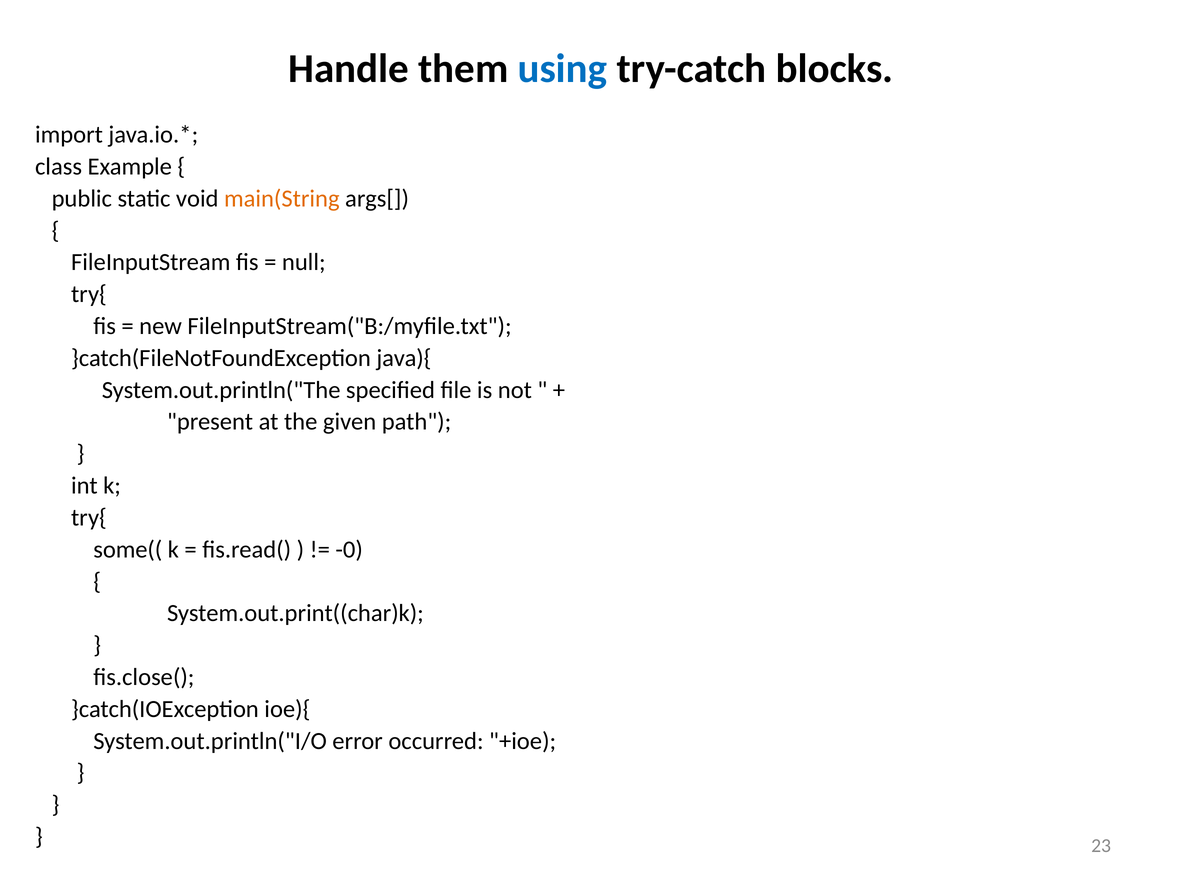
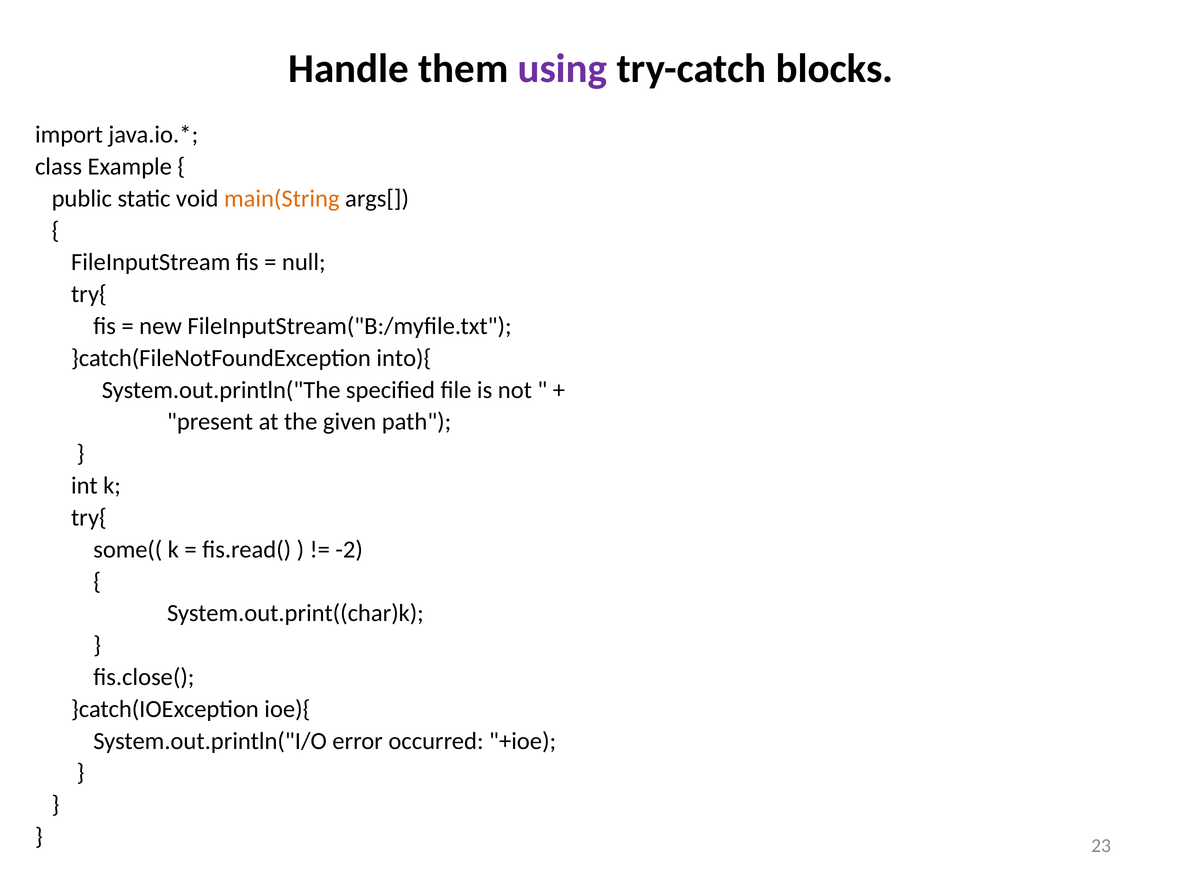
using colour: blue -> purple (562, 69)
java){: java){ -> into){ (404, 358)
-0: -0 -> -2 (349, 550)
